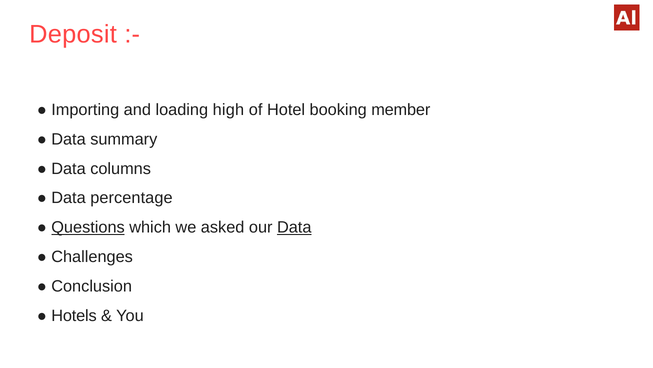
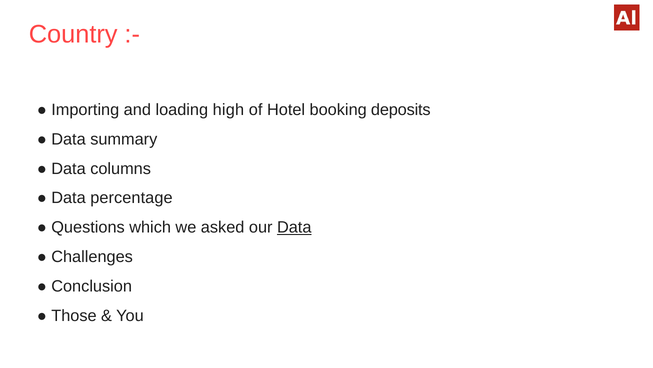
Deposit: Deposit -> Country (73, 34)
member: member -> deposits (401, 110)
Questions underline: present -> none (88, 227)
Hotels: Hotels -> Those (74, 315)
